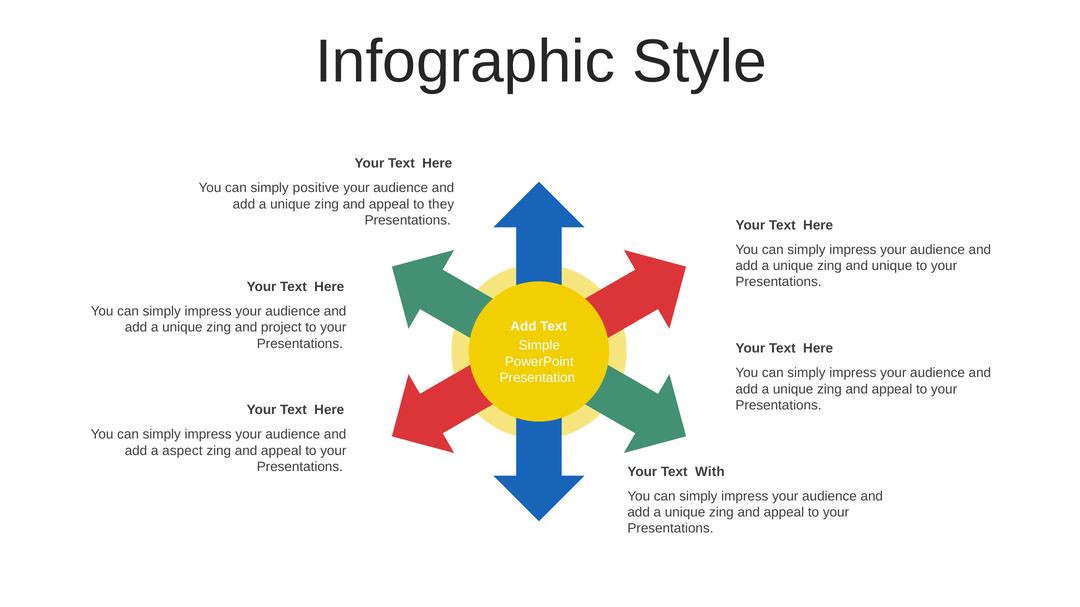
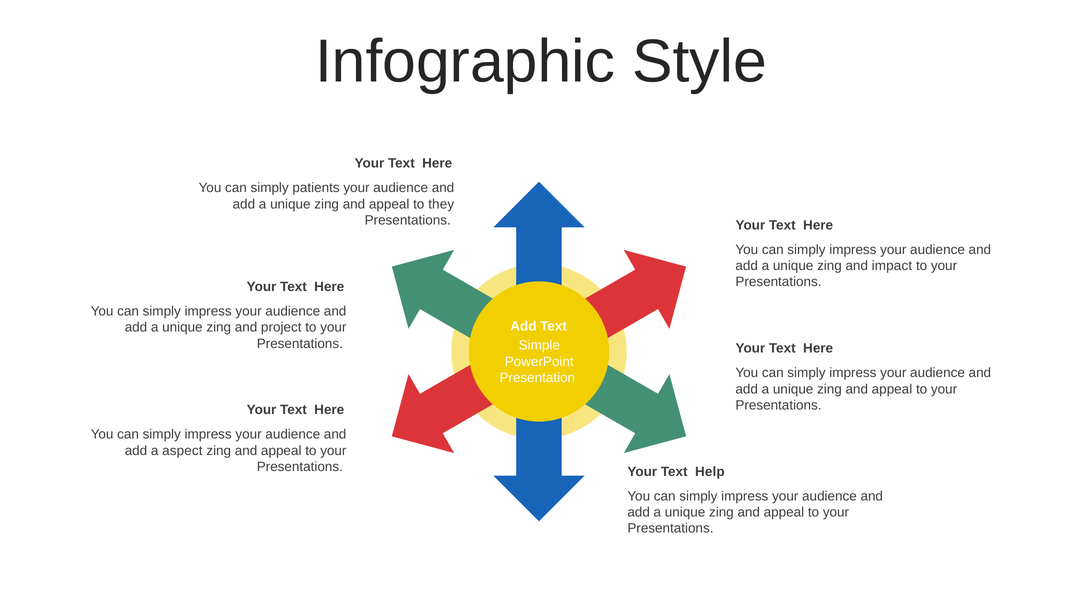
positive: positive -> patients (316, 188)
and unique: unique -> impact (892, 266)
With: With -> Help (710, 472)
